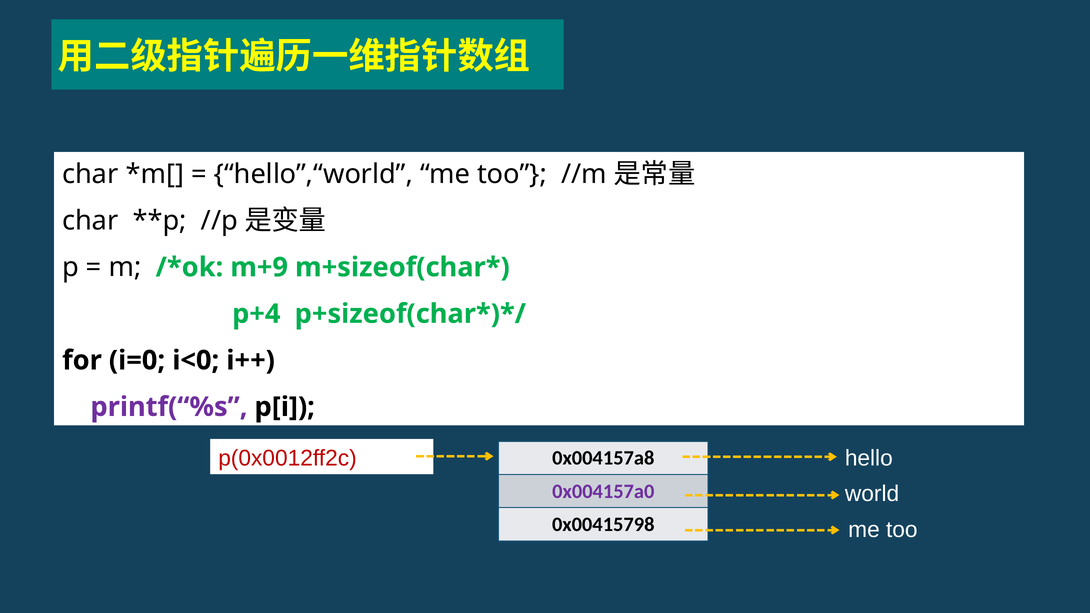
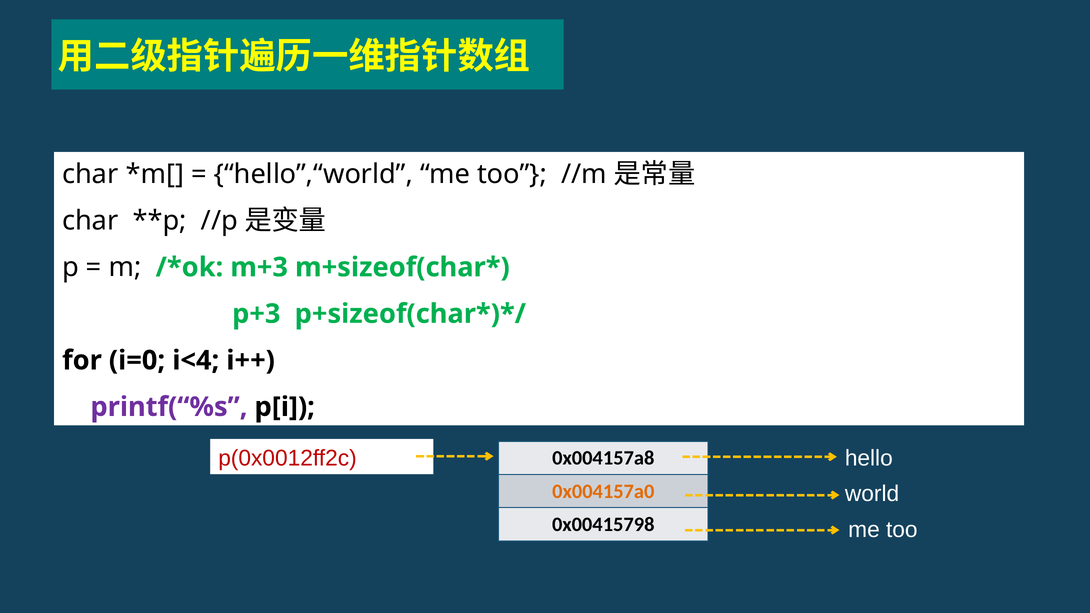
m+9: m+9 -> m+3 (259, 267)
p+4: p+4 -> p+3 (256, 314)
i<0: i<0 -> i<4 (196, 360)
0x004157a0 colour: purple -> orange (603, 491)
